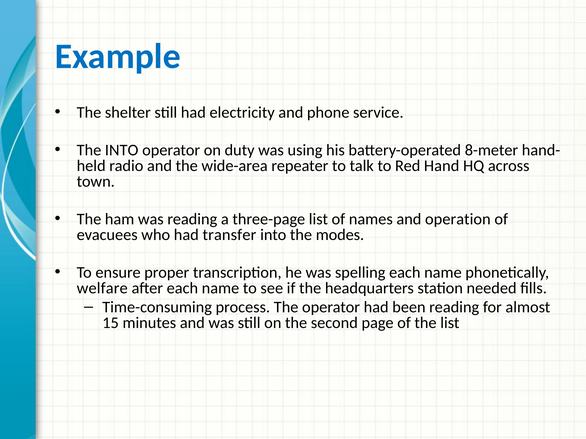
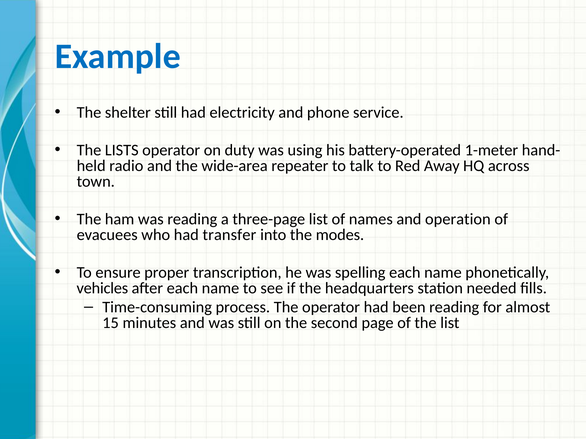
The INTO: INTO -> LISTS (122, 150)
8-meter: 8-meter -> 1-meter (491, 150)
Hand: Hand -> Away (442, 166)
welfare: welfare -> vehicles (102, 288)
